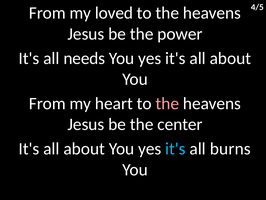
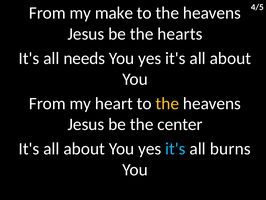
loved: loved -> make (114, 13)
power: power -> hearts (180, 34)
the colour: pink -> yellow (167, 103)
